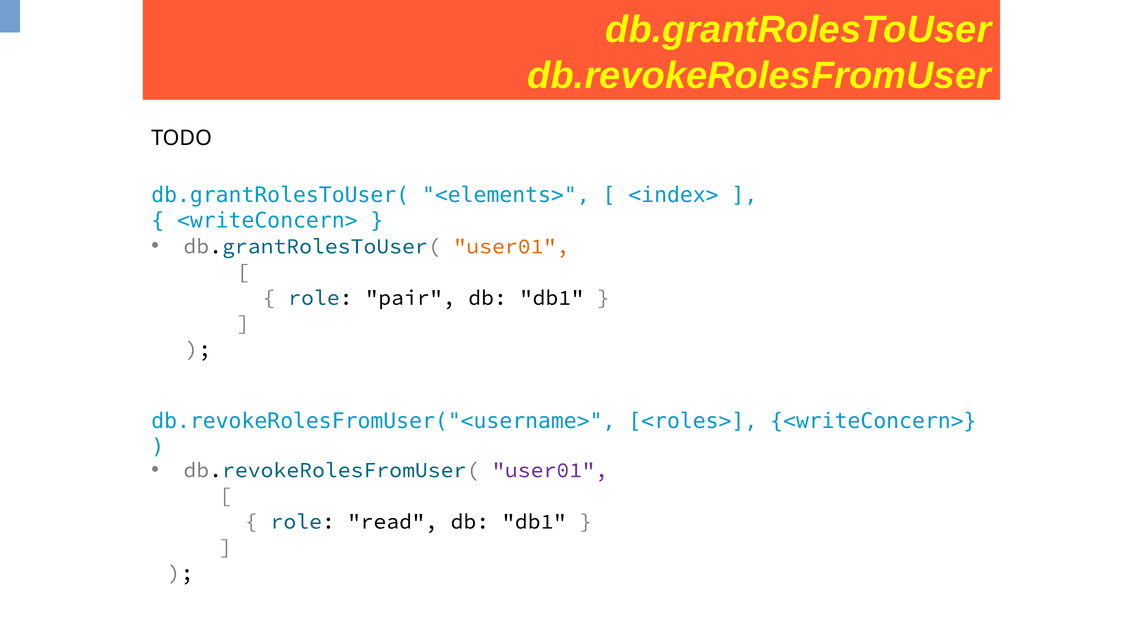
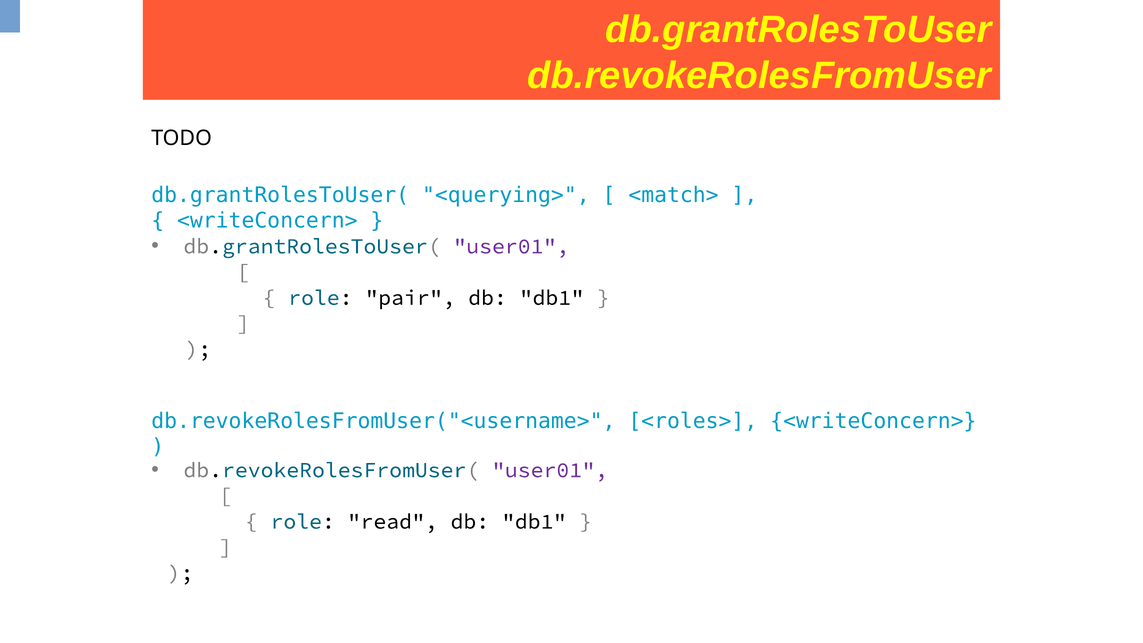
<elements>: <elements> -> <querying> (506, 195)
<index>: <index> -> <match> (674, 195)
user01 colour: orange -> purple (511, 246)
